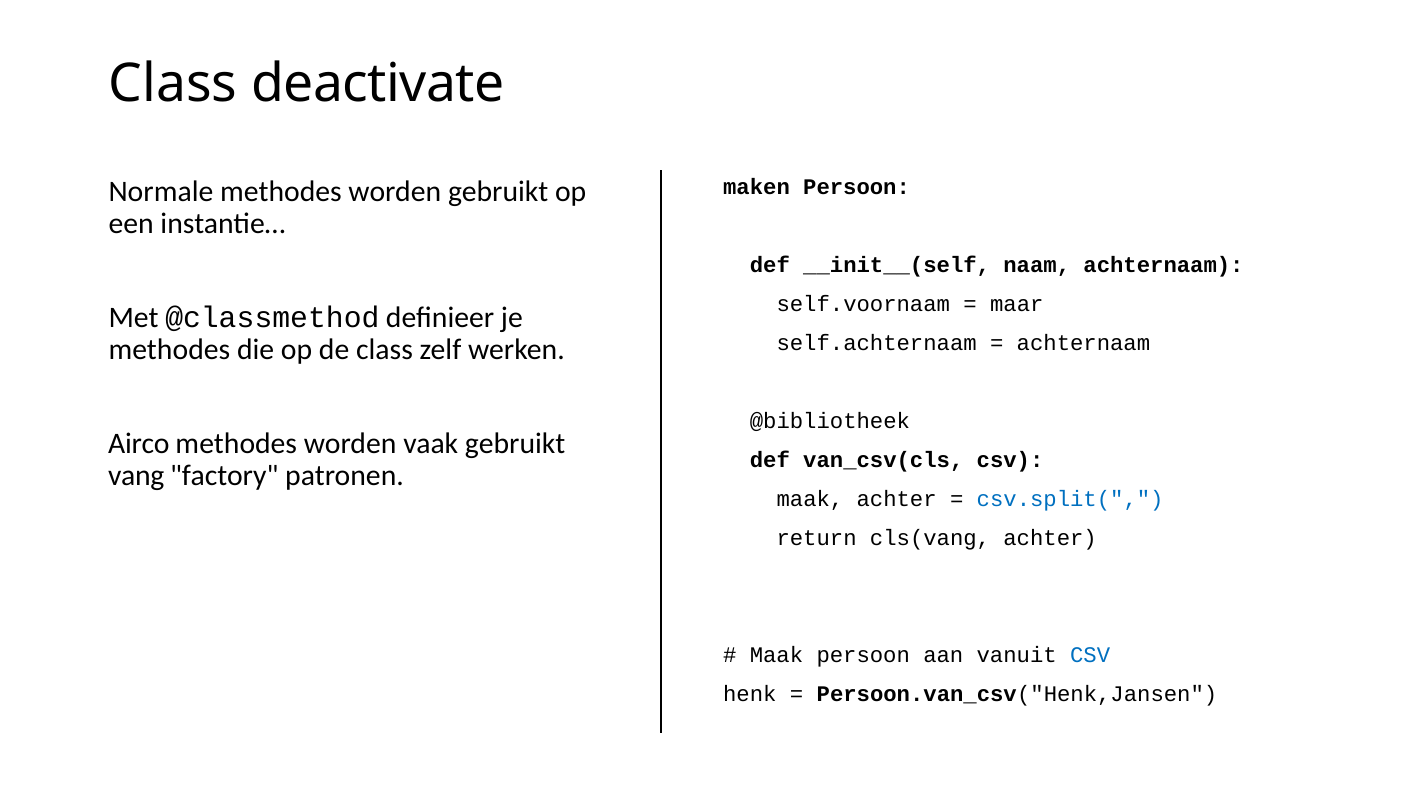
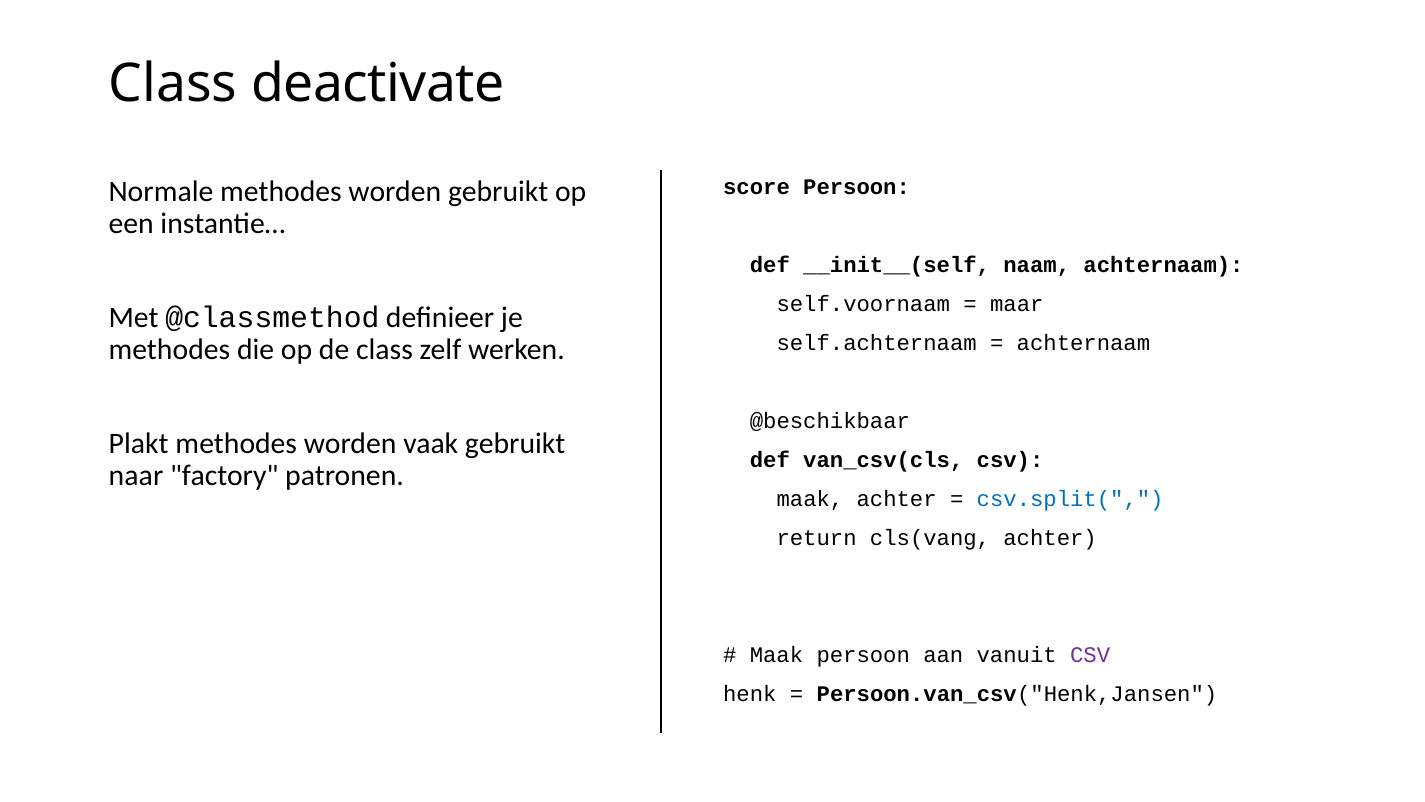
maken: maken -> score (756, 187)
@bibliotheek: @bibliotheek -> @beschikbaar (830, 421)
Airco: Airco -> Plakt (139, 443)
vang: vang -> naar (136, 476)
CSV colour: blue -> purple (1090, 654)
